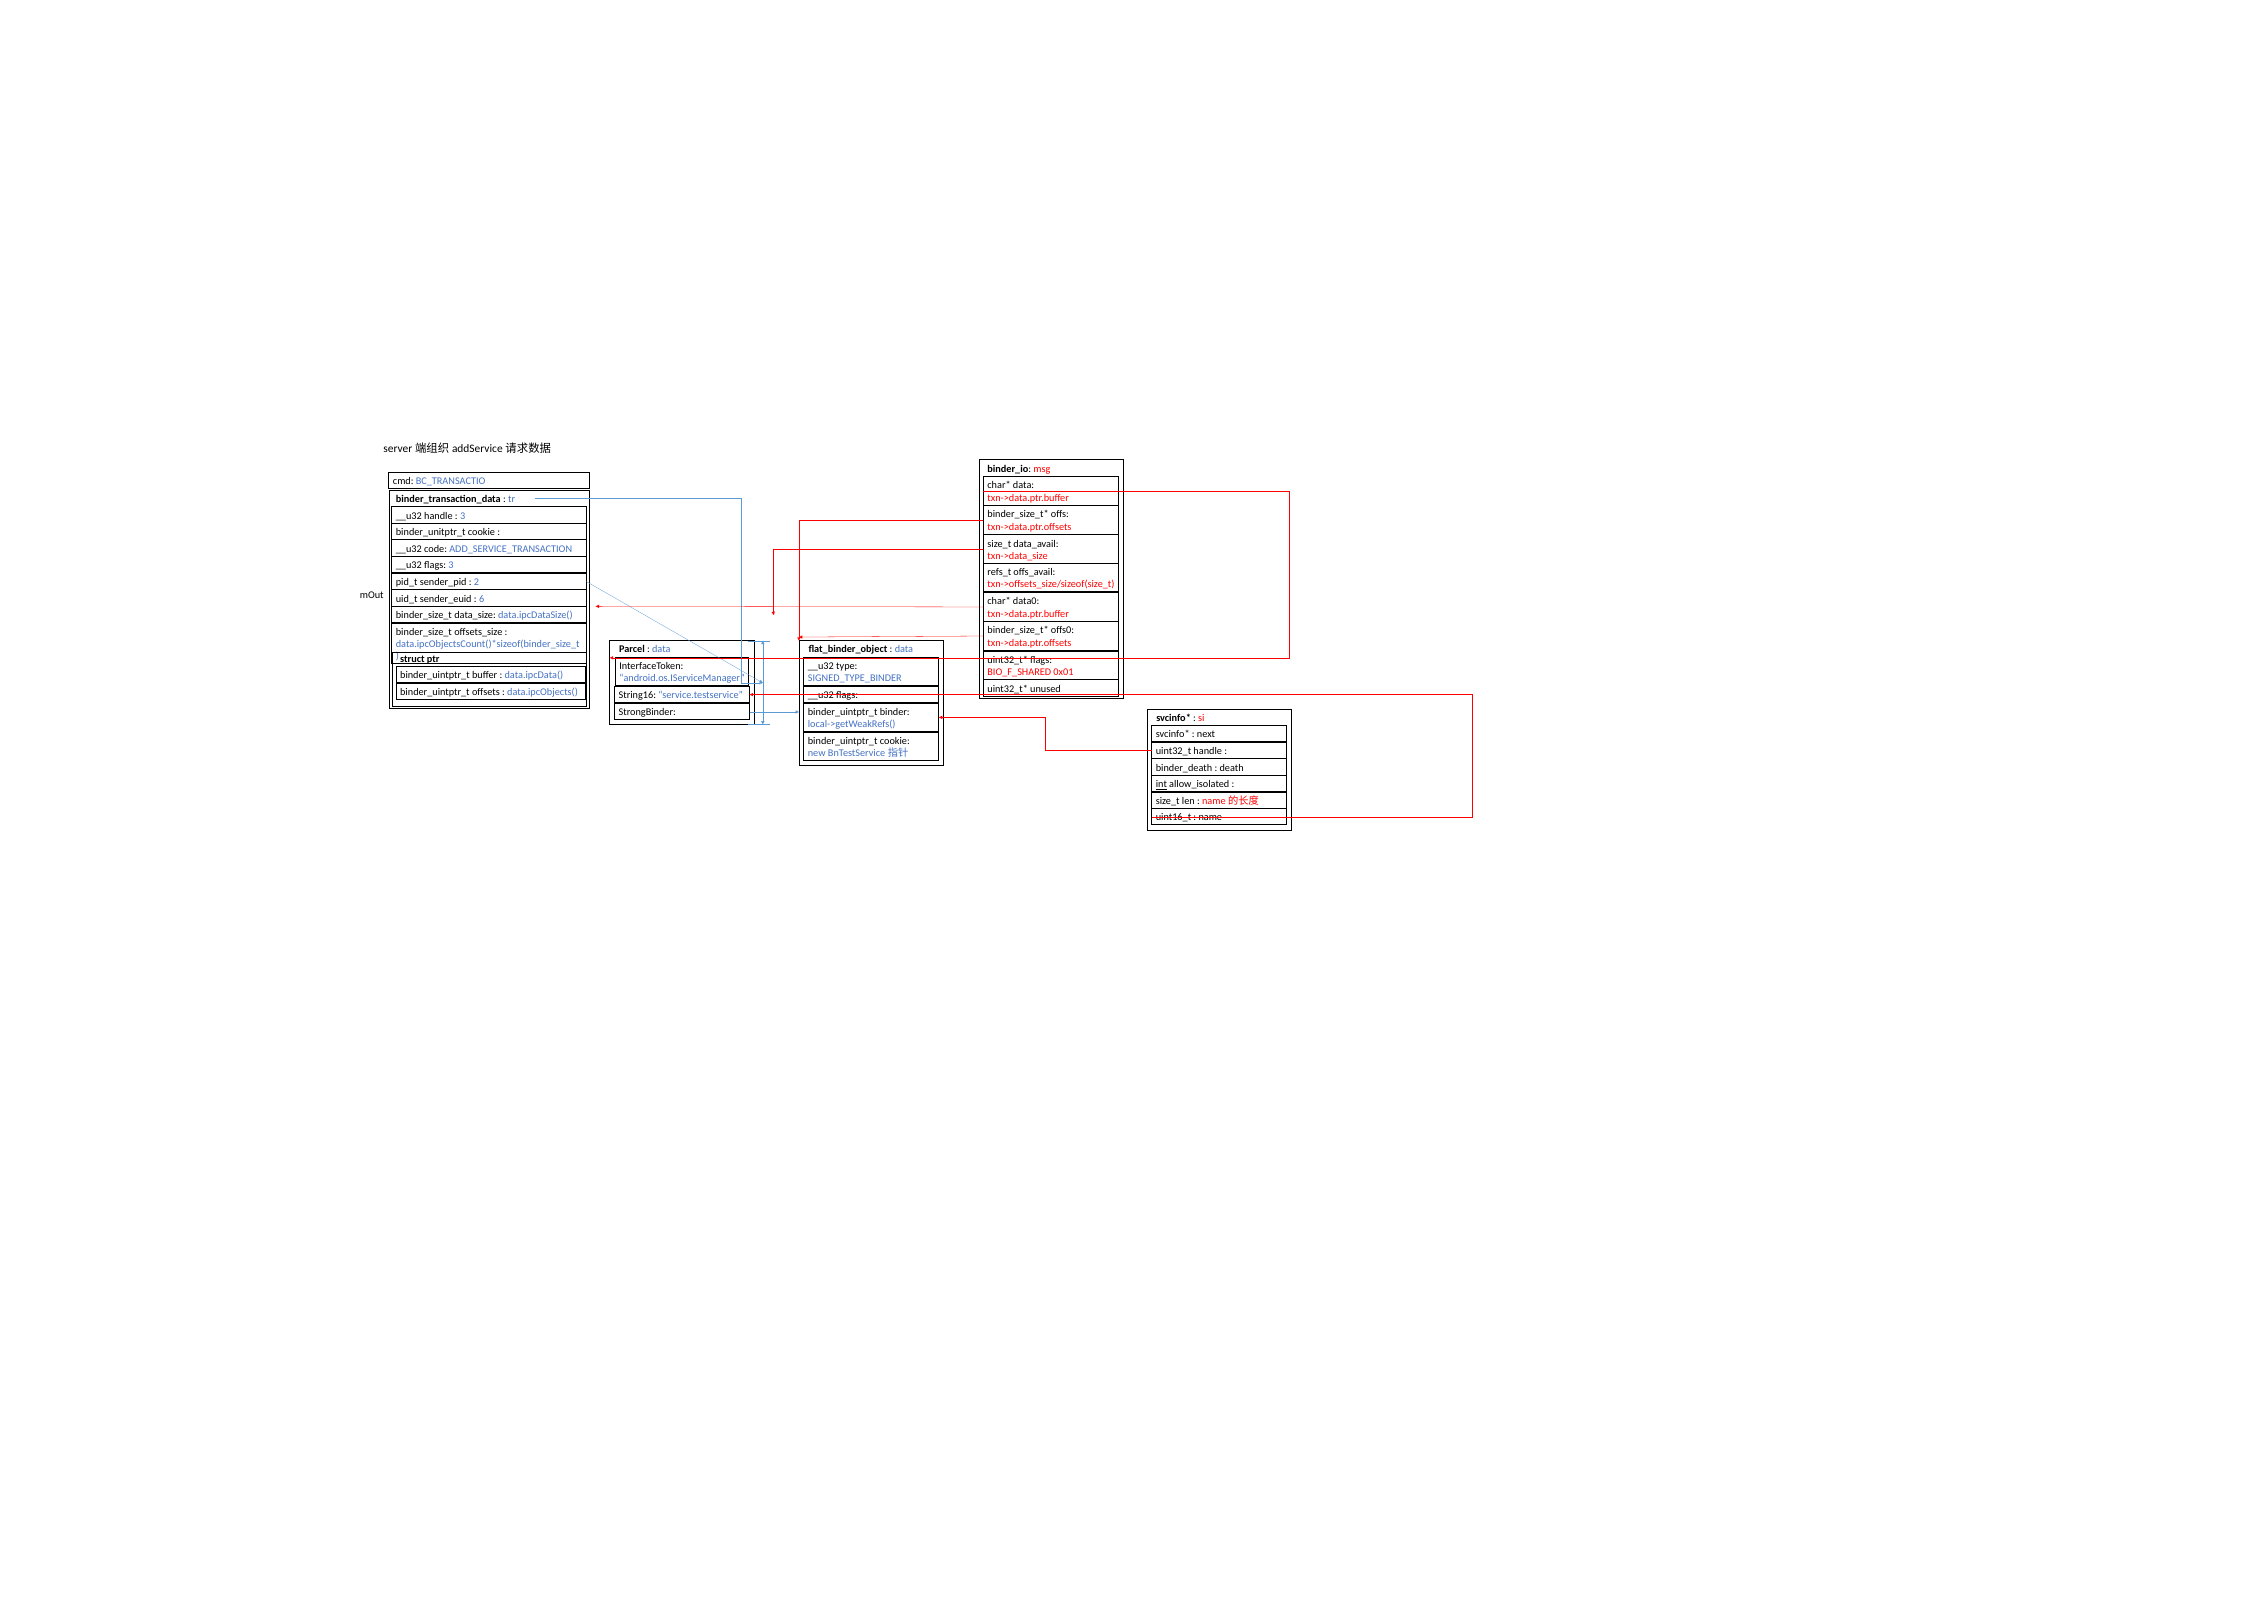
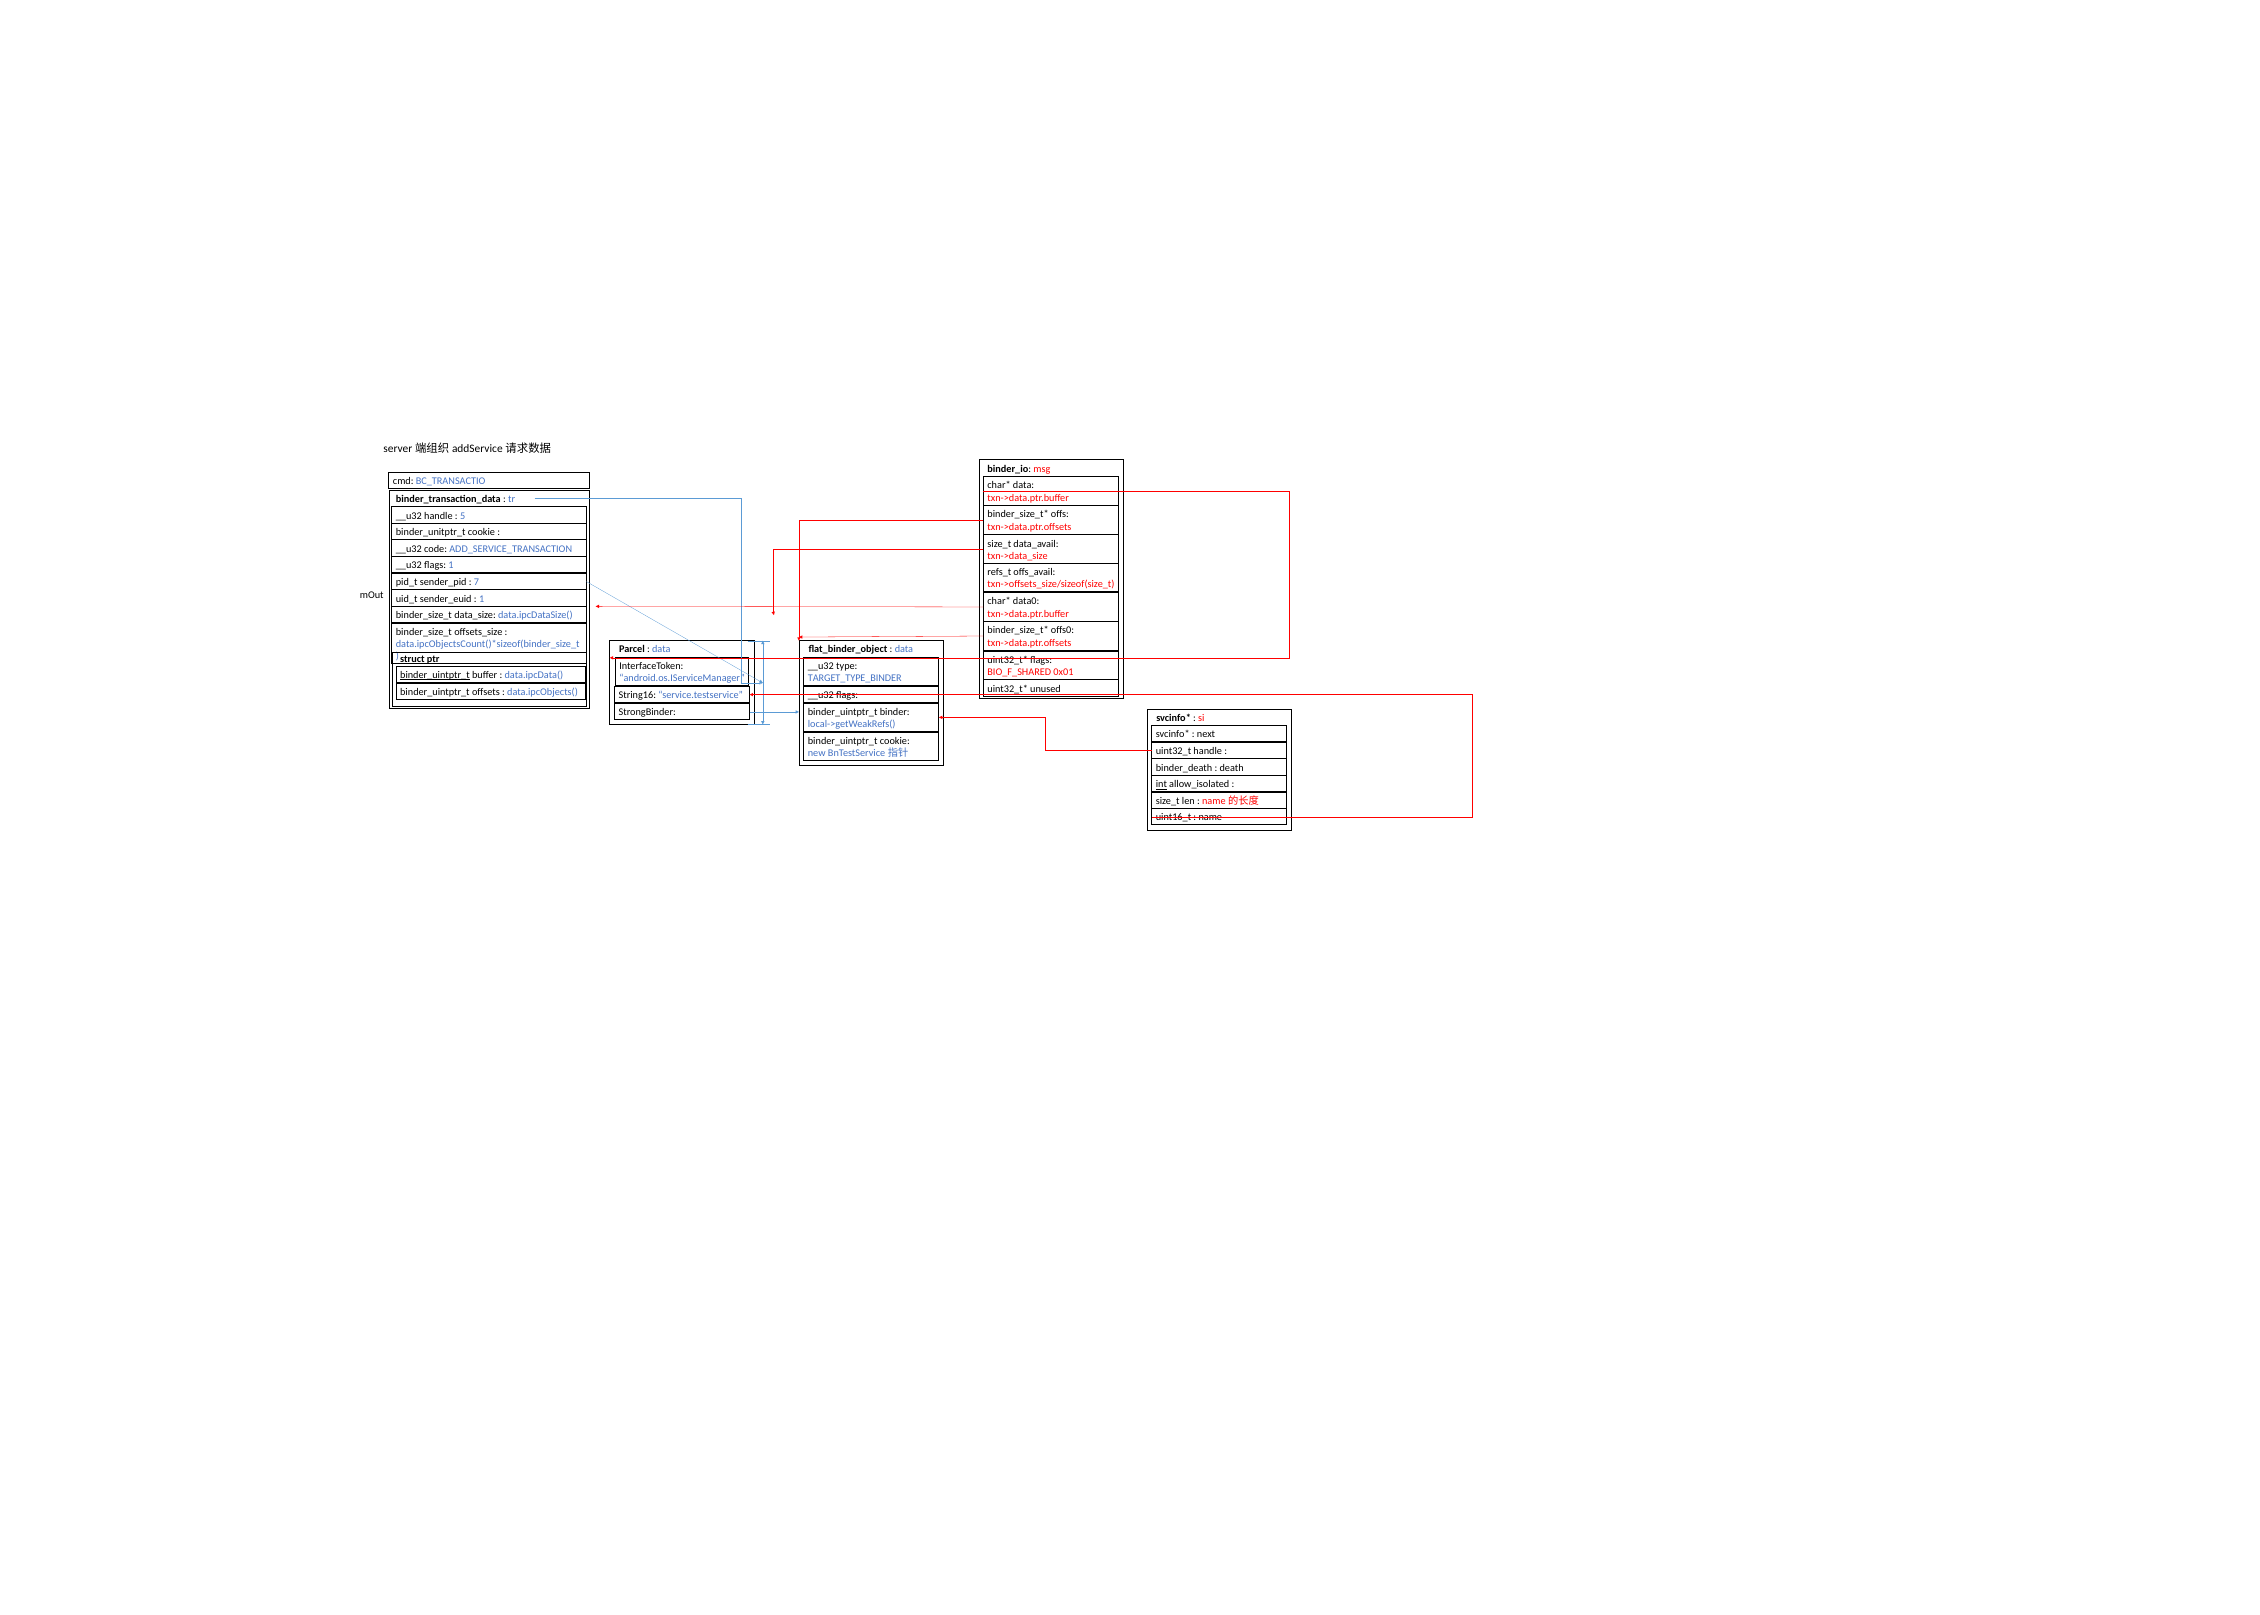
3: 3 -> 5 (463, 516)
flags 3: 3 -> 1 (451, 565)
2: 2 -> 7 (477, 582)
6: 6 -> 1 (482, 598)
binder_uintptr_t underline: none -> present (435, 675)
SIGNED_TYPE_BINDER: SIGNED_TYPE_BINDER -> TARGET_TYPE_BINDER (855, 678)
